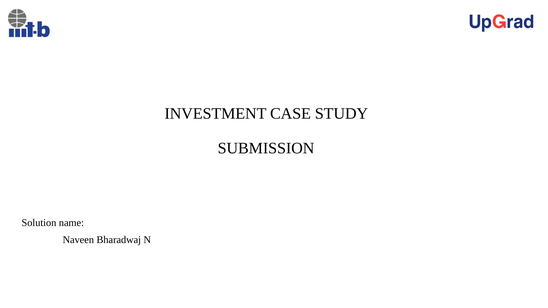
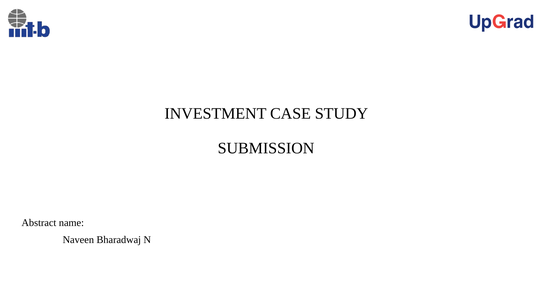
Solution: Solution -> Abstract (39, 223)
